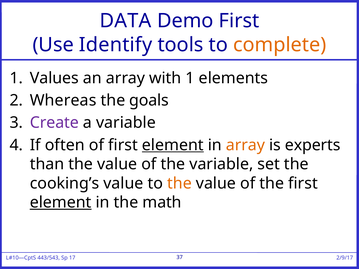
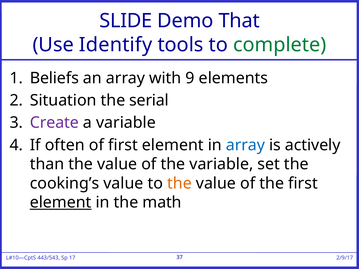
DATA: DATA -> SLIDE (126, 21)
Demo First: First -> That (239, 21)
complete colour: orange -> green (280, 45)
Values: Values -> Beliefs (54, 78)
with 1: 1 -> 9 (190, 78)
Whereas: Whereas -> Situation (63, 100)
goals: goals -> serial (149, 100)
element underline: present -> none (173, 145)
array colour: orange -> blue (245, 145)
experts: experts -> actively (313, 145)
